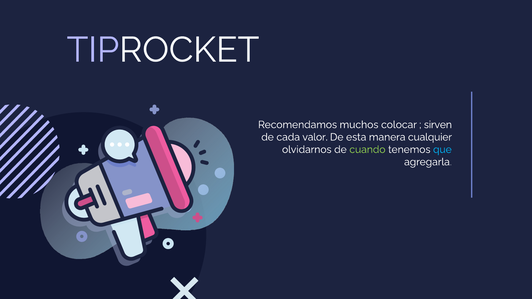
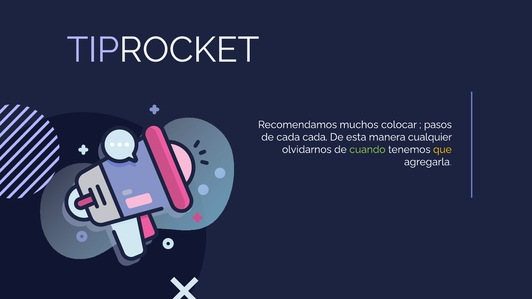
sirven: sirven -> pasos (438, 125)
cada valor: valor -> cada (315, 137)
que colour: light blue -> yellow (442, 150)
